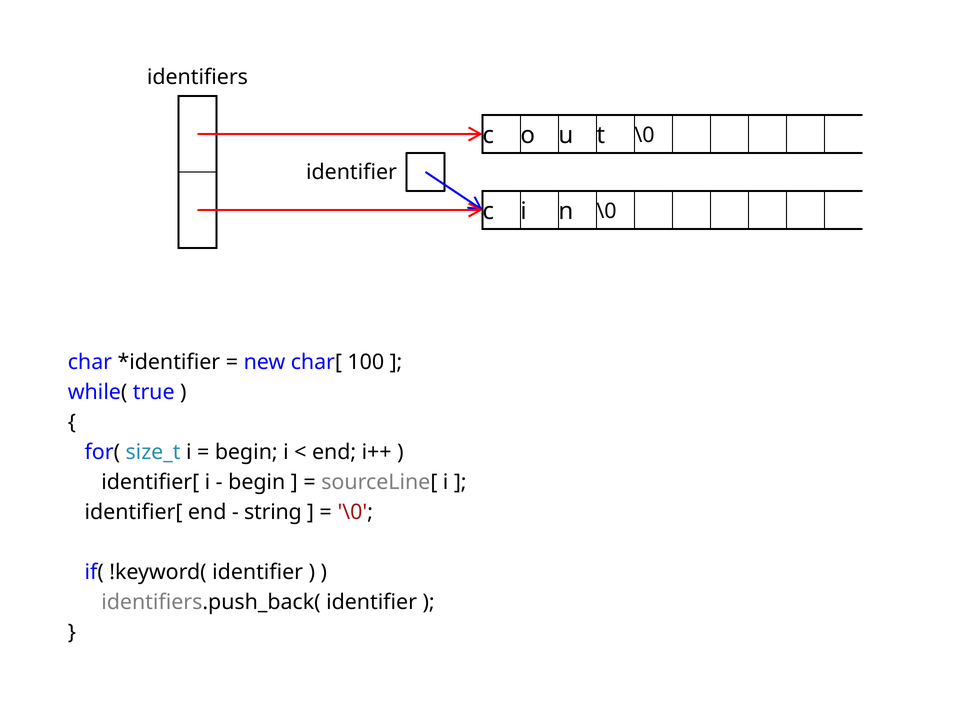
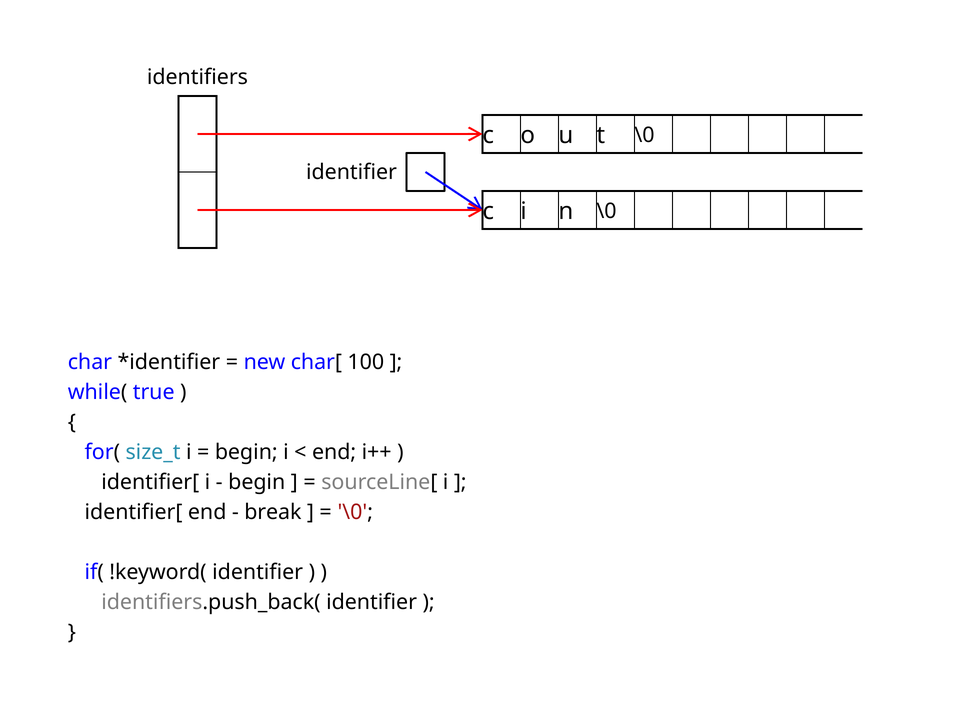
string: string -> break (273, 512)
